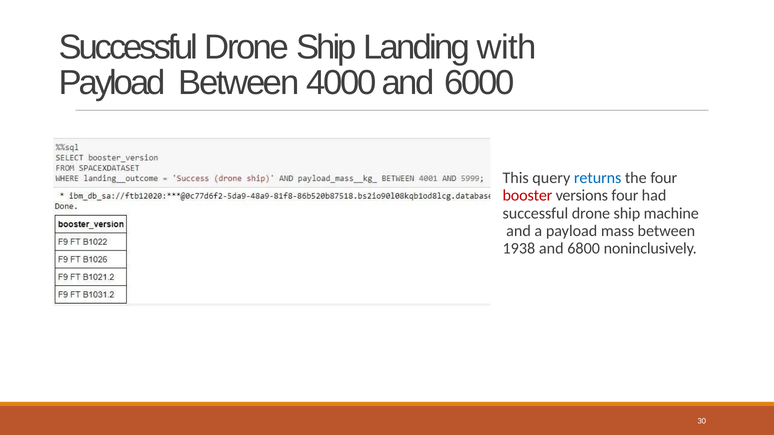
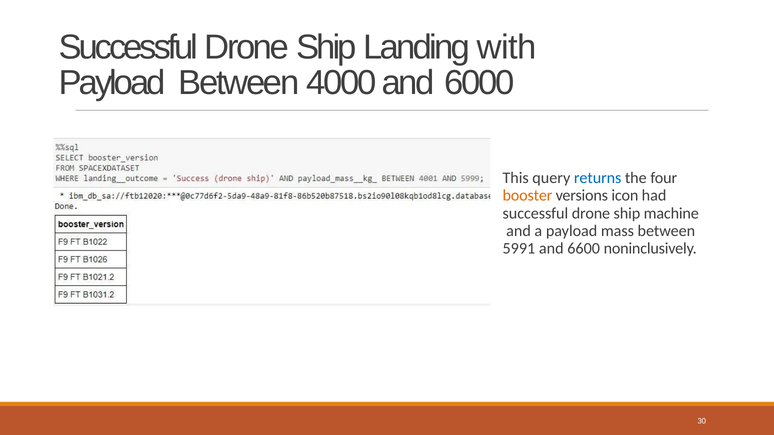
booster colour: red -> orange (527, 196)
versions four: four -> icon (625, 196)
1938: 1938 -> 5991 (519, 249)
6800: 6800 -> 6600 (584, 249)
